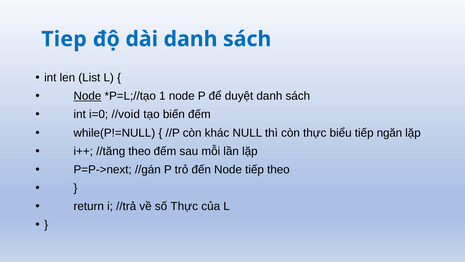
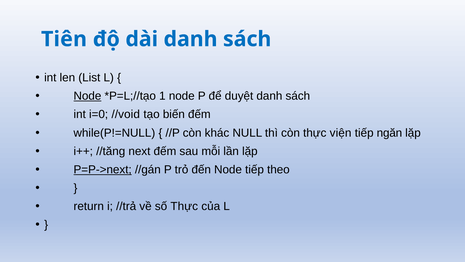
Tiep: Tiep -> Tiên (64, 39)
biểu: biểu -> viện (341, 133)
//tăng theo: theo -> next (139, 151)
P=P->next underline: none -> present (103, 169)
